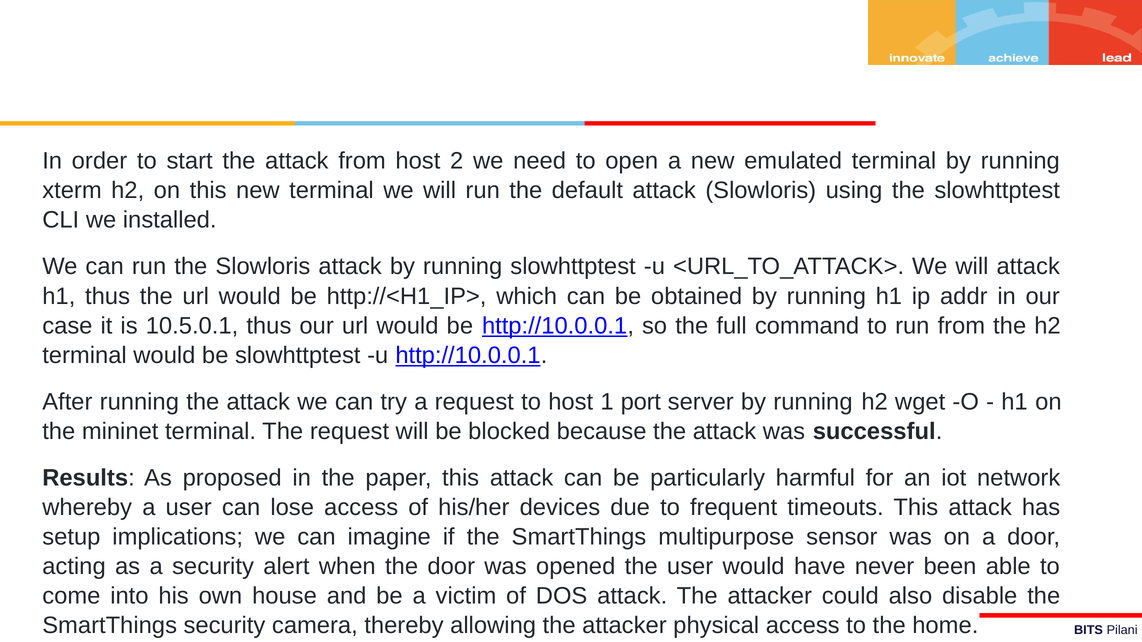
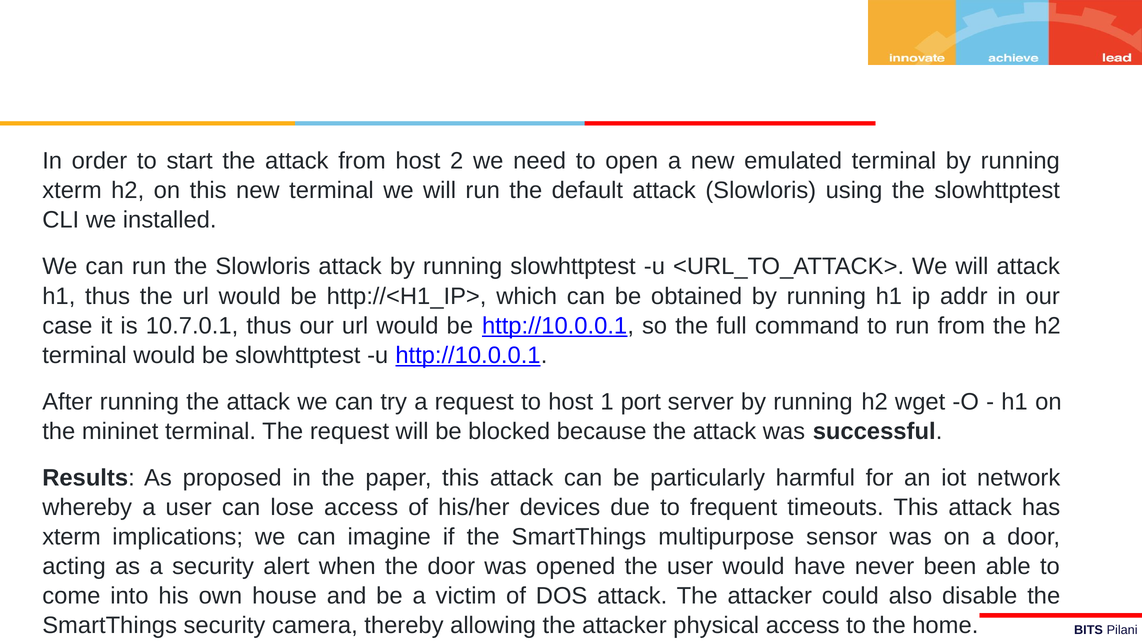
10.5.0.1: 10.5.0.1 -> 10.7.0.1 (192, 326)
setup: setup -> xterm (72, 537)
